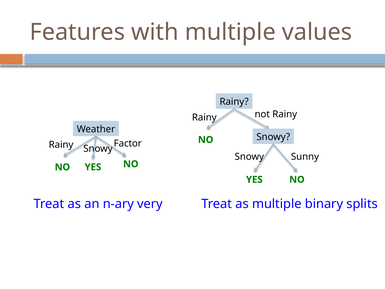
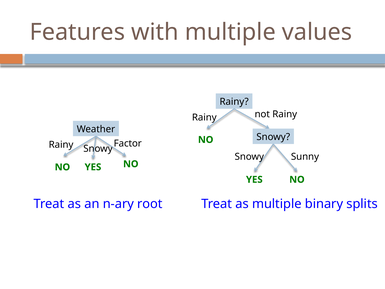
very: very -> root (150, 204)
